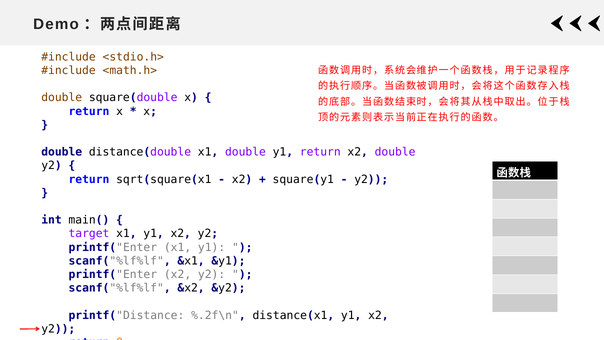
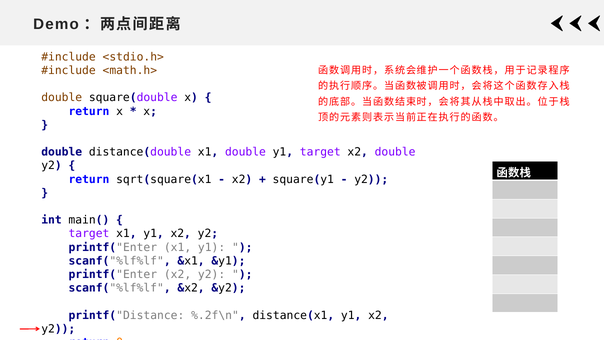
y1 return: return -> target (320, 152)
